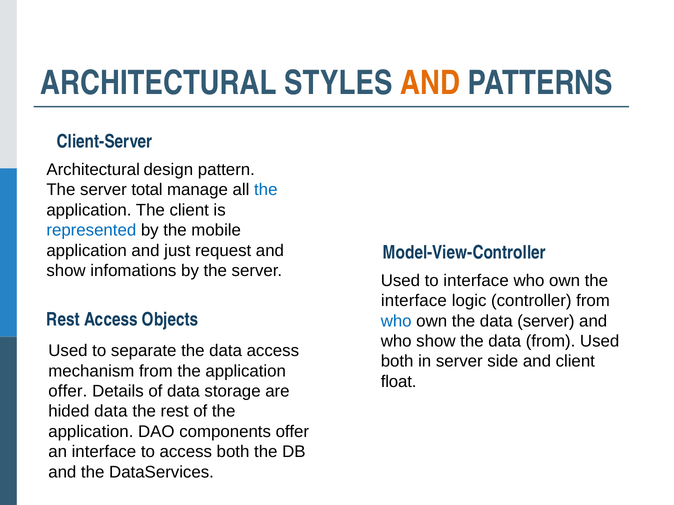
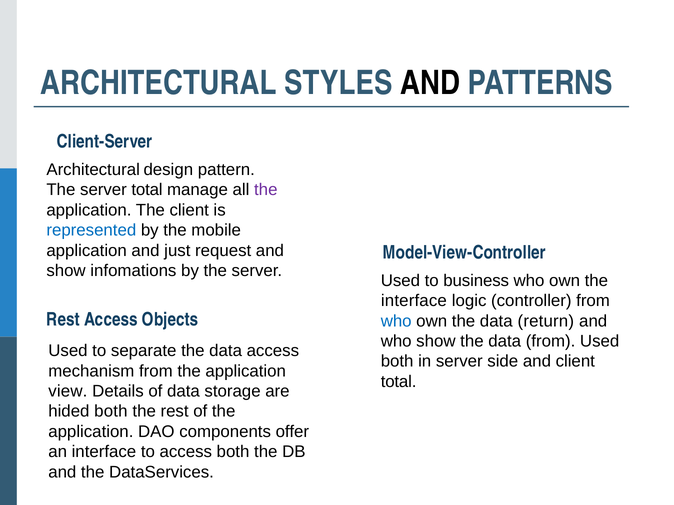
AND colour: orange -> black (430, 83)
the colour: blue -> purple (266, 190)
to interface: interface -> business (476, 281)
data server: server -> return (546, 321)
float: float -> total (399, 382)
offer: offer -> view (68, 392)
hided data: data -> both (111, 412)
